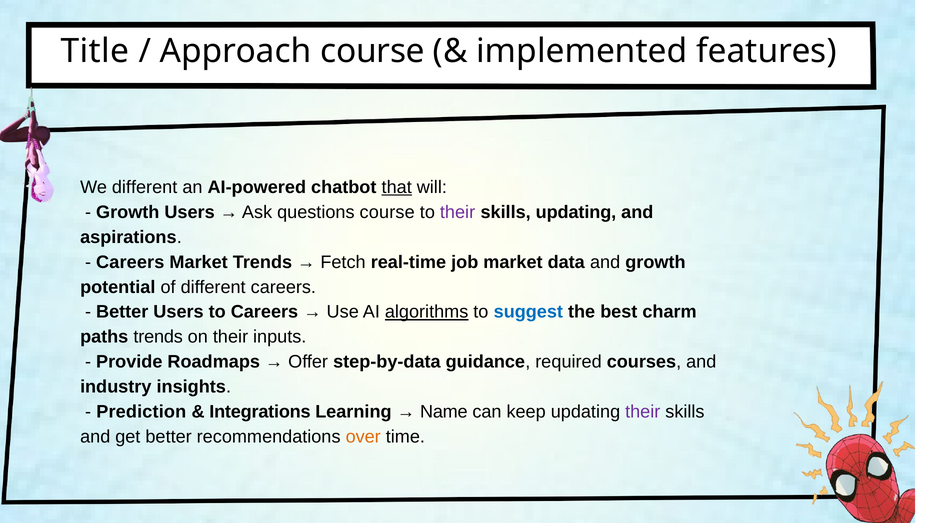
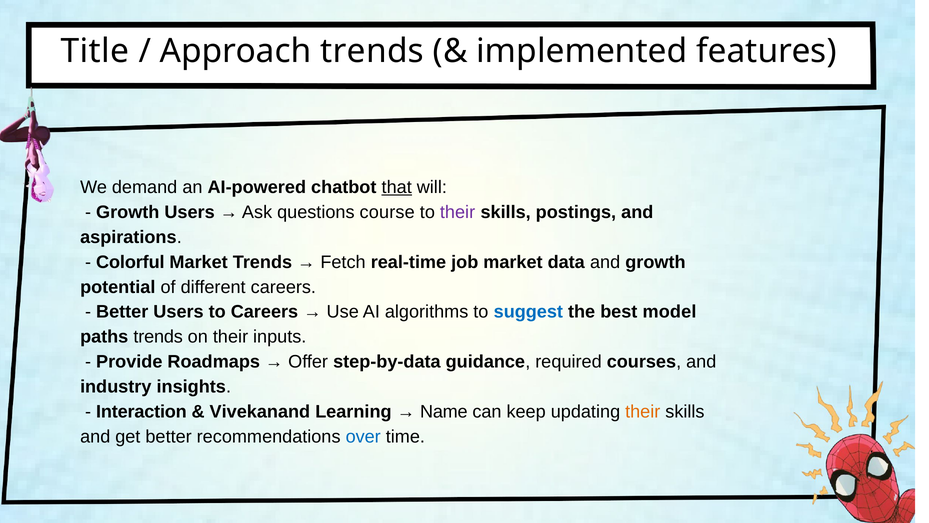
Approach course: course -> trends (372, 51)
We different: different -> demand (145, 187)
skills updating: updating -> postings (576, 212)
Careers: Careers -> Colorful (130, 262)
algorithms underline: present -> none (427, 312)
charm: charm -> model (669, 312)
Prediction: Prediction -> Interaction (141, 411)
Integrations: Integrations -> Vivekanand (260, 411)
their colour: purple -> orange (643, 411)
over colour: orange -> blue (363, 436)
